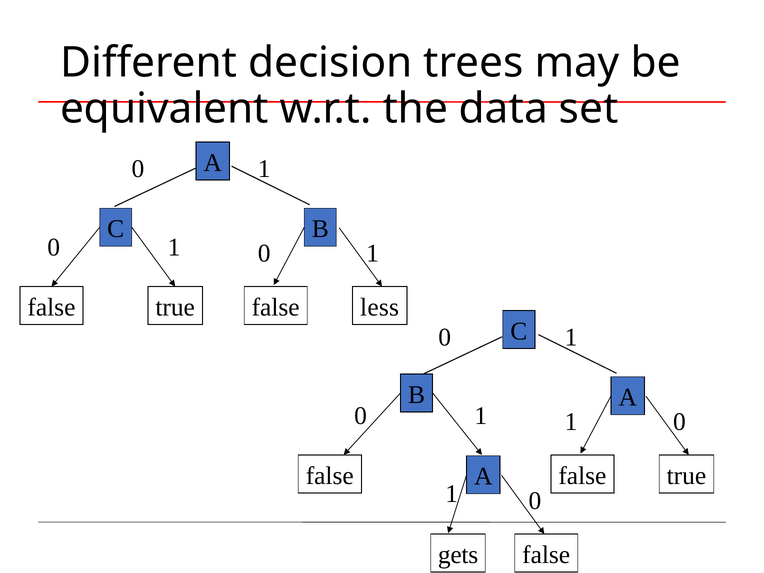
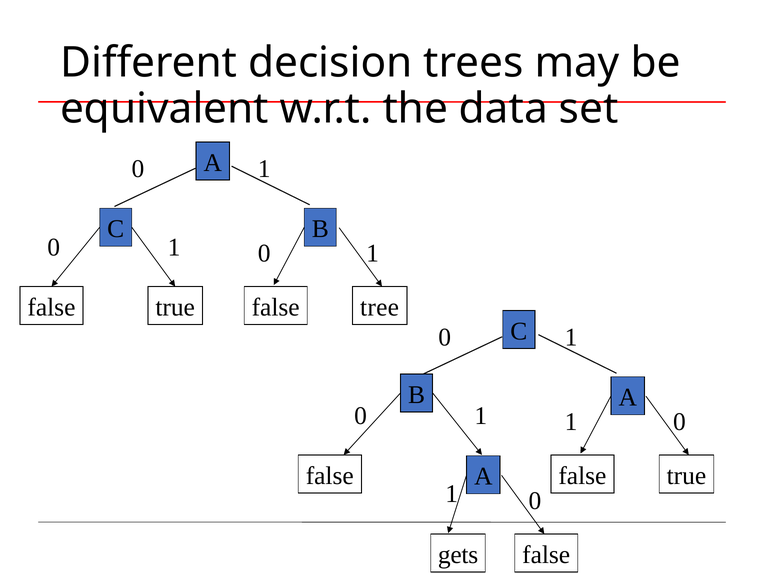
less: less -> tree (380, 307)
